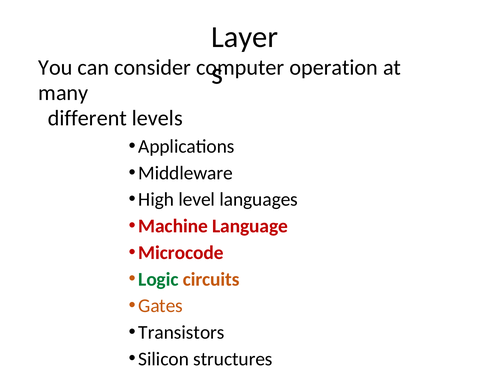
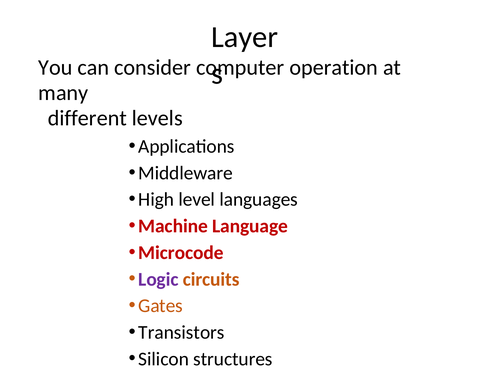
Logic colour: green -> purple (158, 279)
